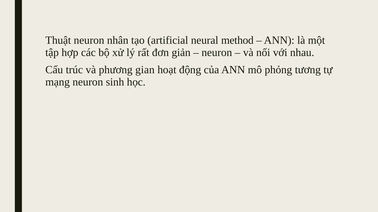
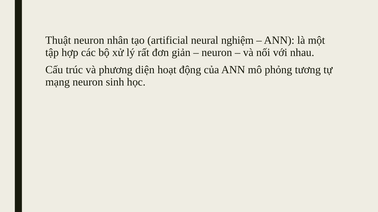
method: method -> nghiệm (237, 40)
gian: gian -> diện (145, 70)
